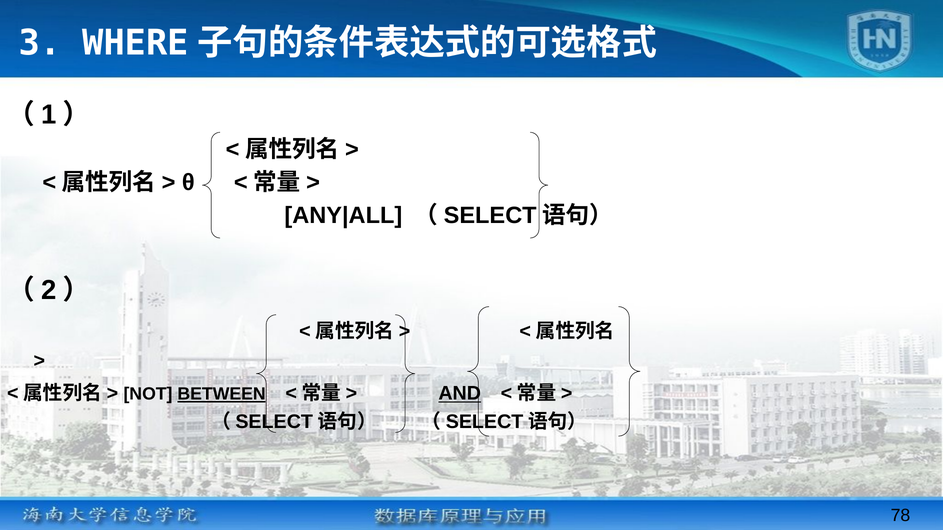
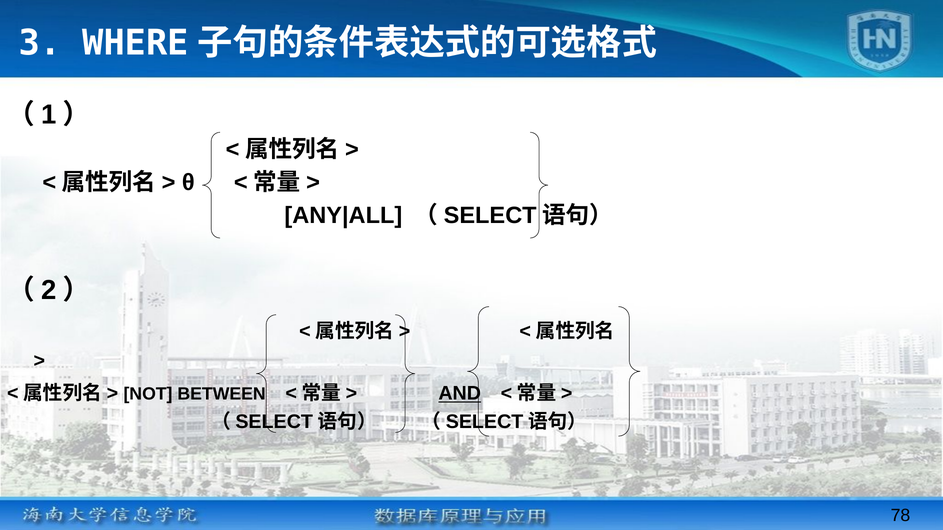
BETWEEN underline: present -> none (222, 394)
